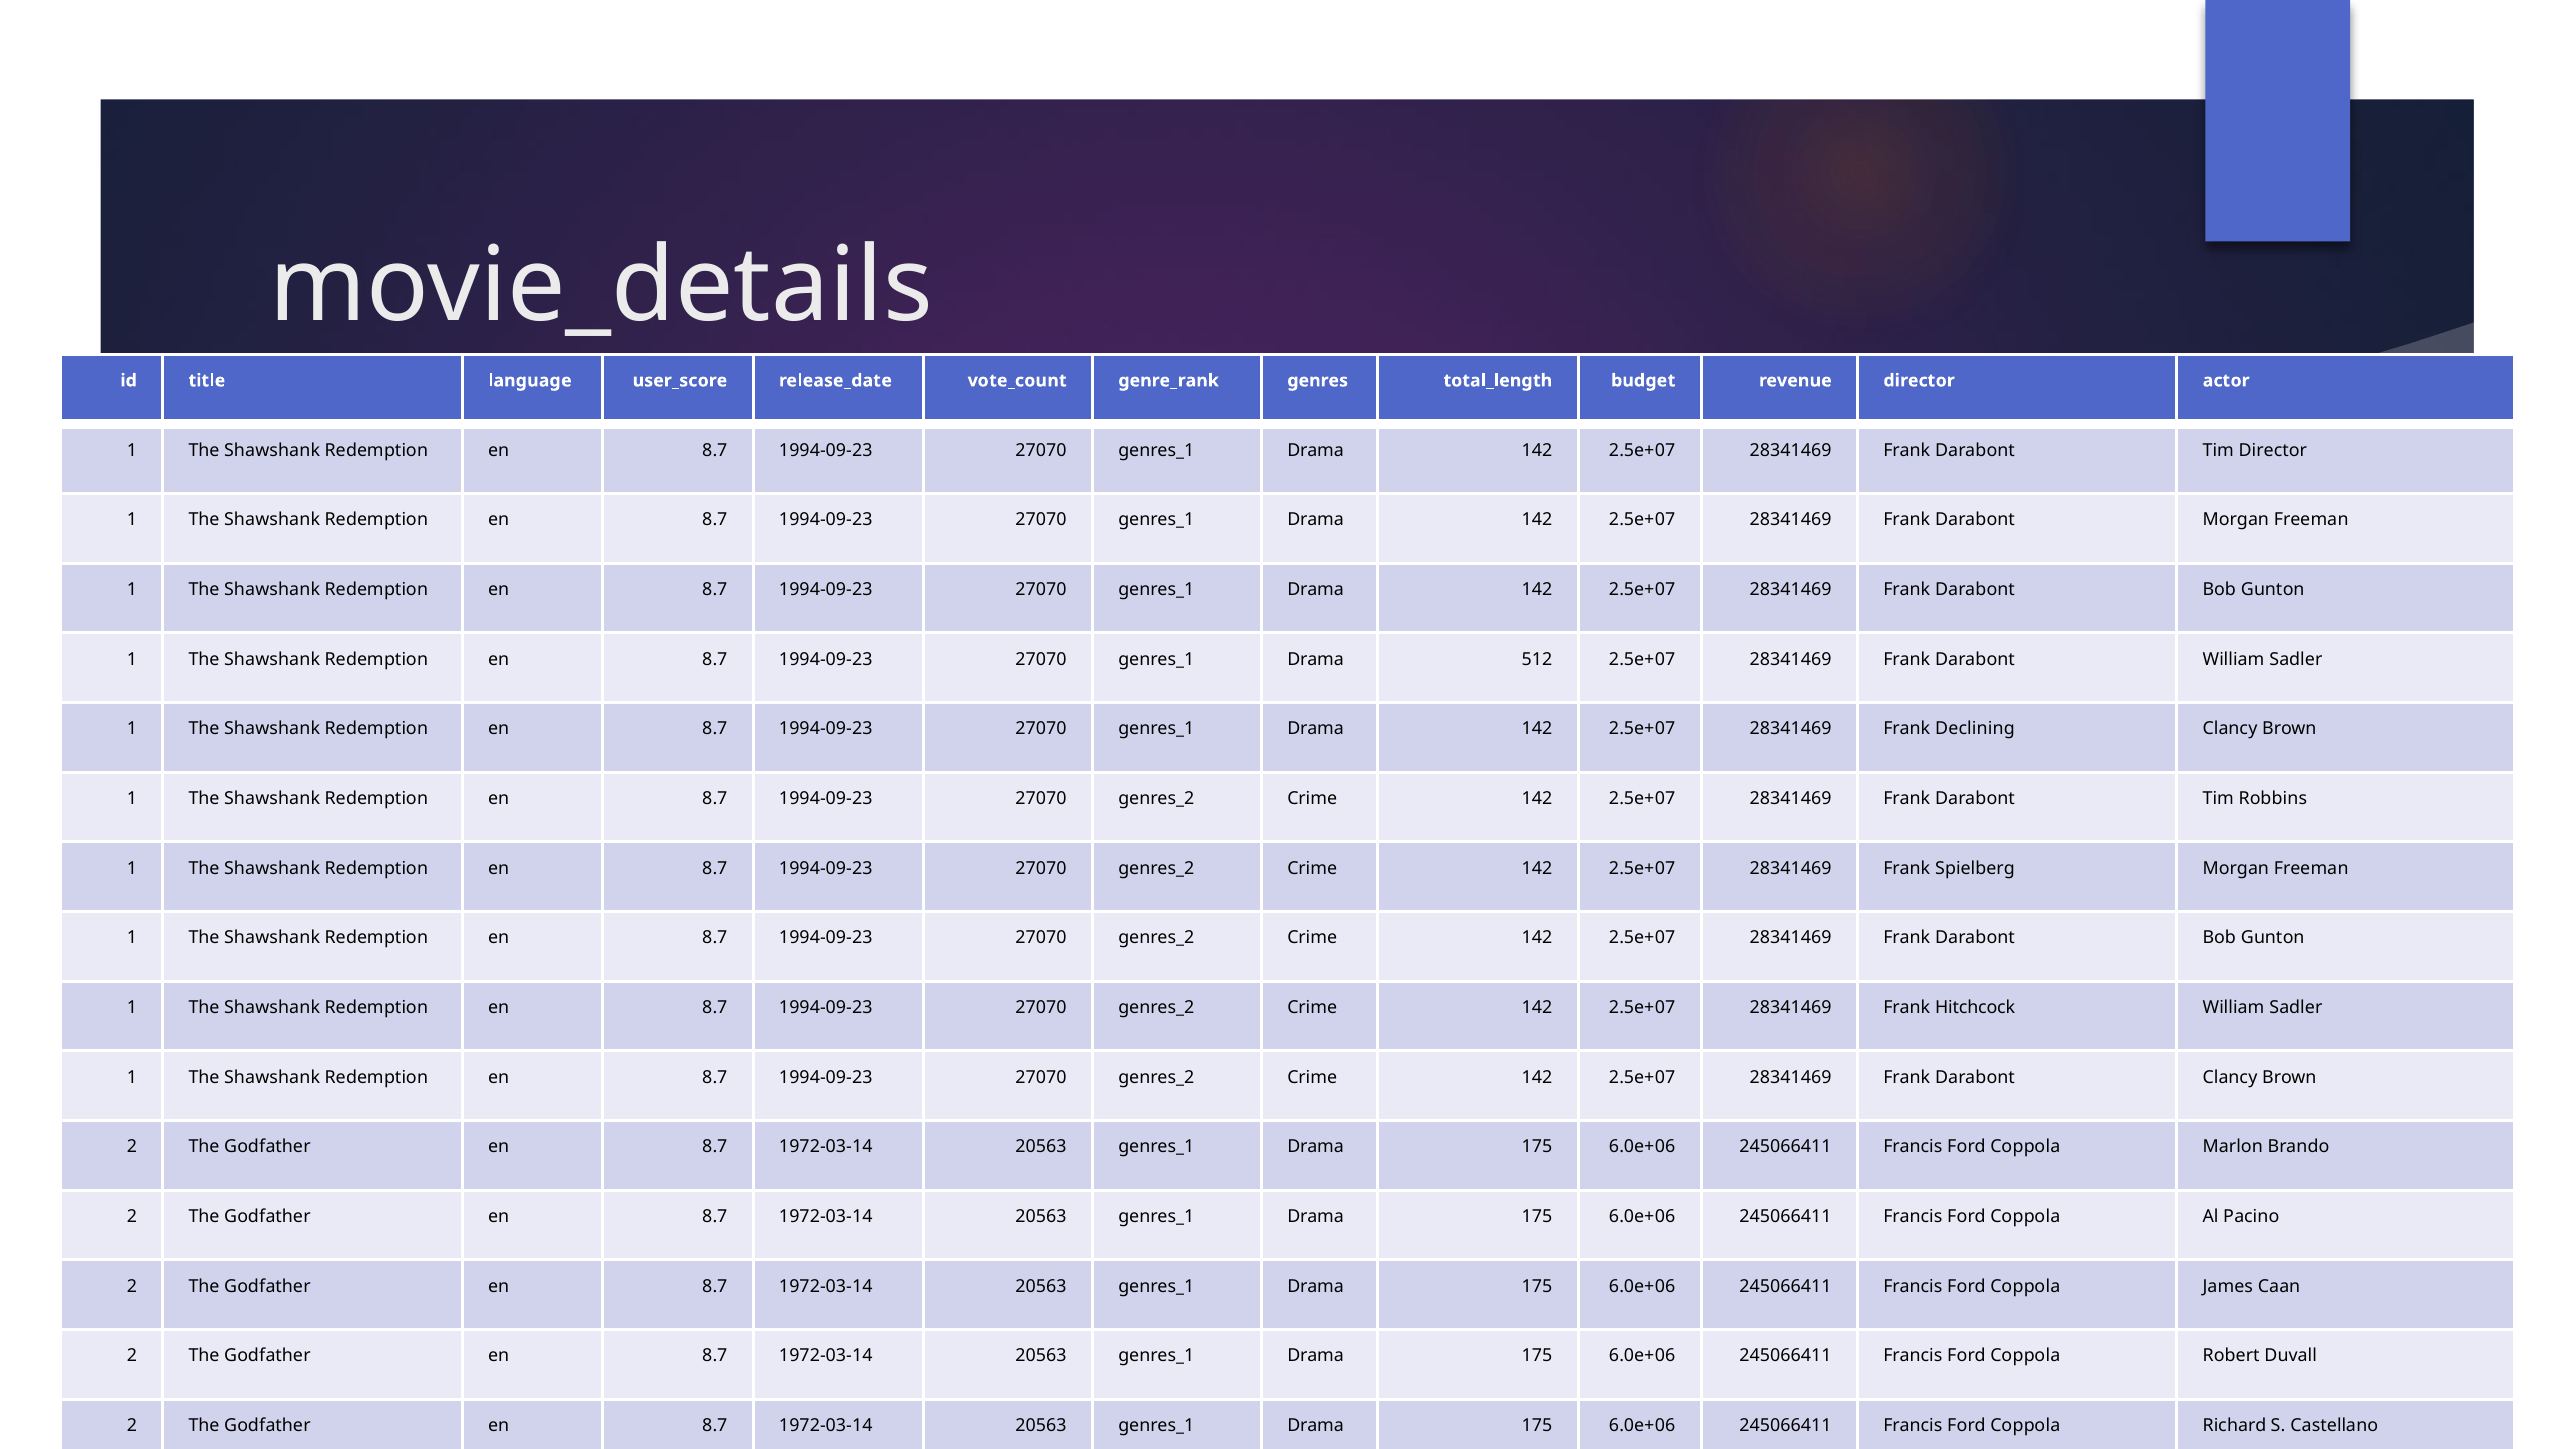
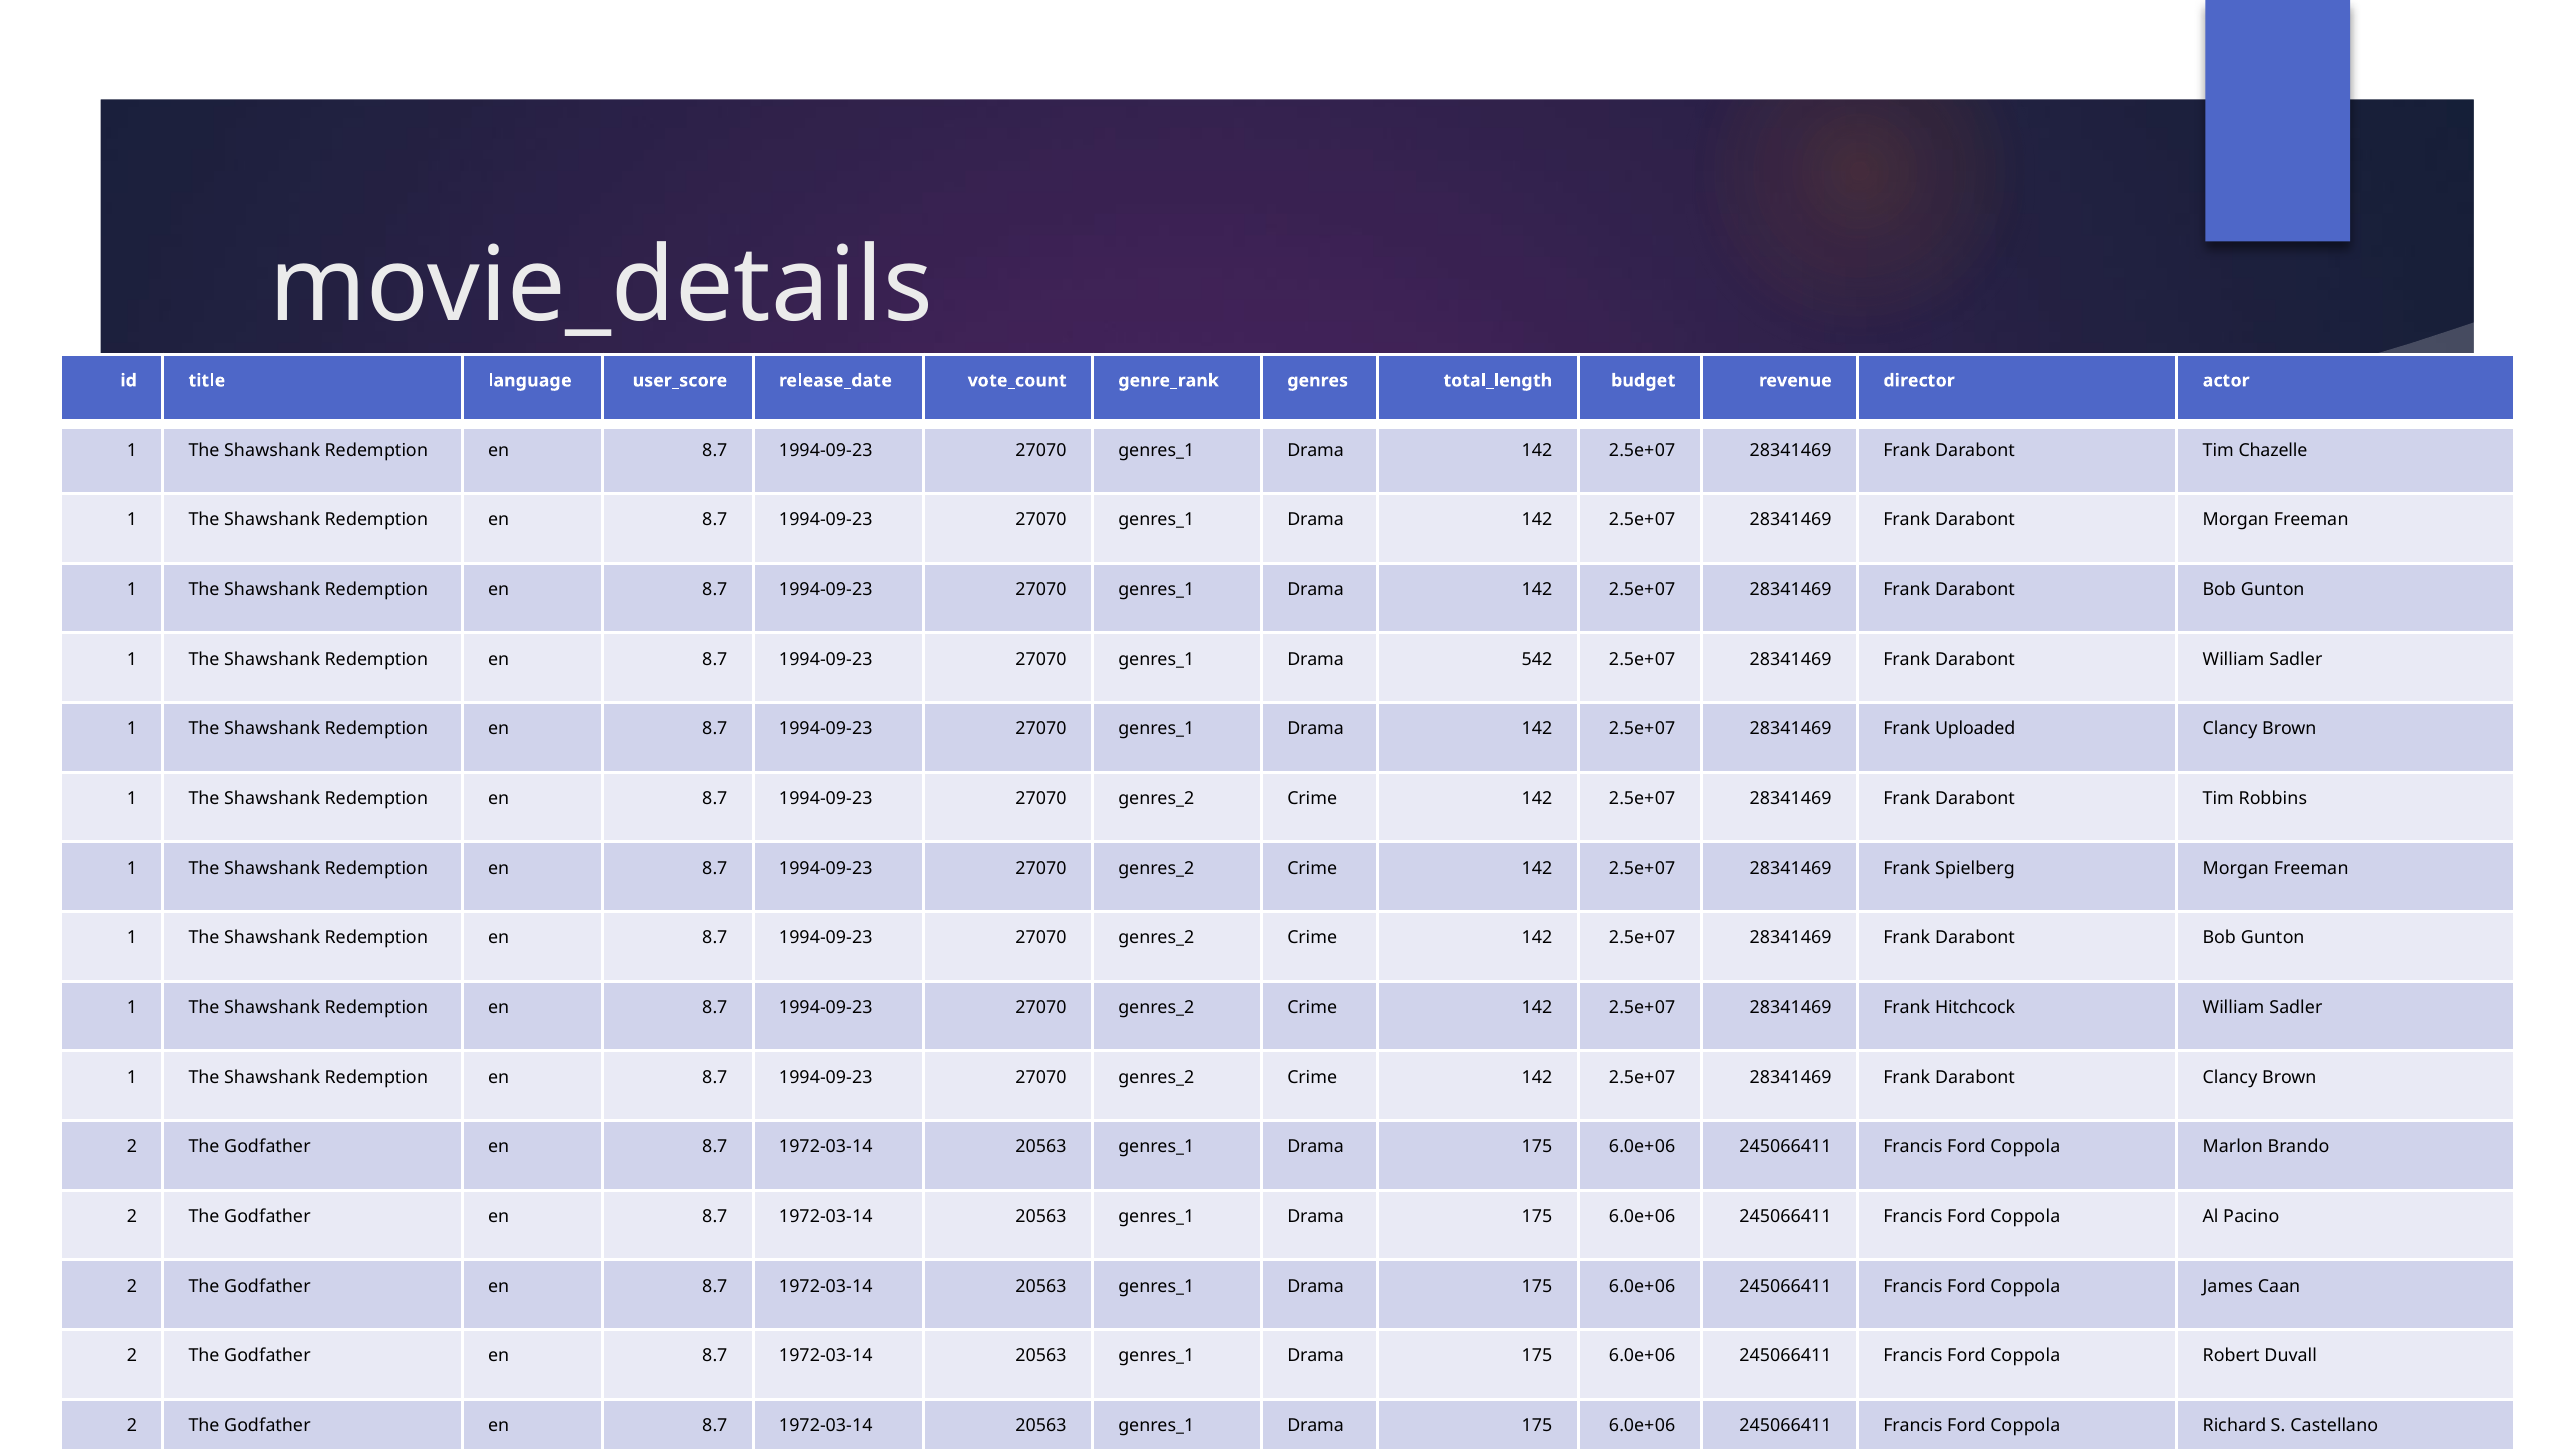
Tim Director: Director -> Chazelle (2273, 450)
512: 512 -> 542 (1537, 659)
Declining: Declining -> Uploaded (1975, 729)
